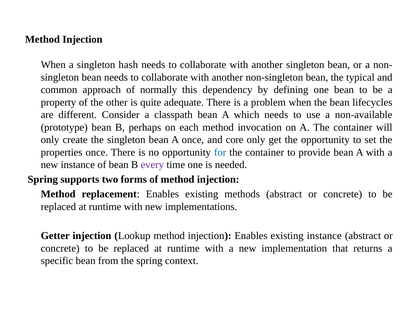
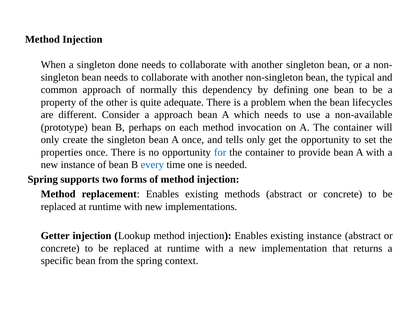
hash: hash -> done (128, 65)
a classpath: classpath -> approach (173, 115)
core: core -> tells (235, 140)
every colour: purple -> blue (152, 165)
